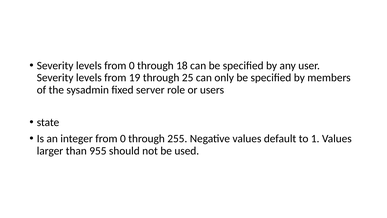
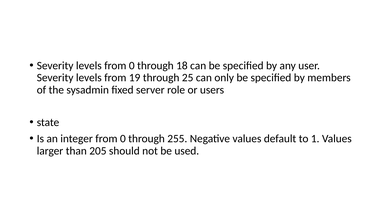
955: 955 -> 205 (98, 151)
